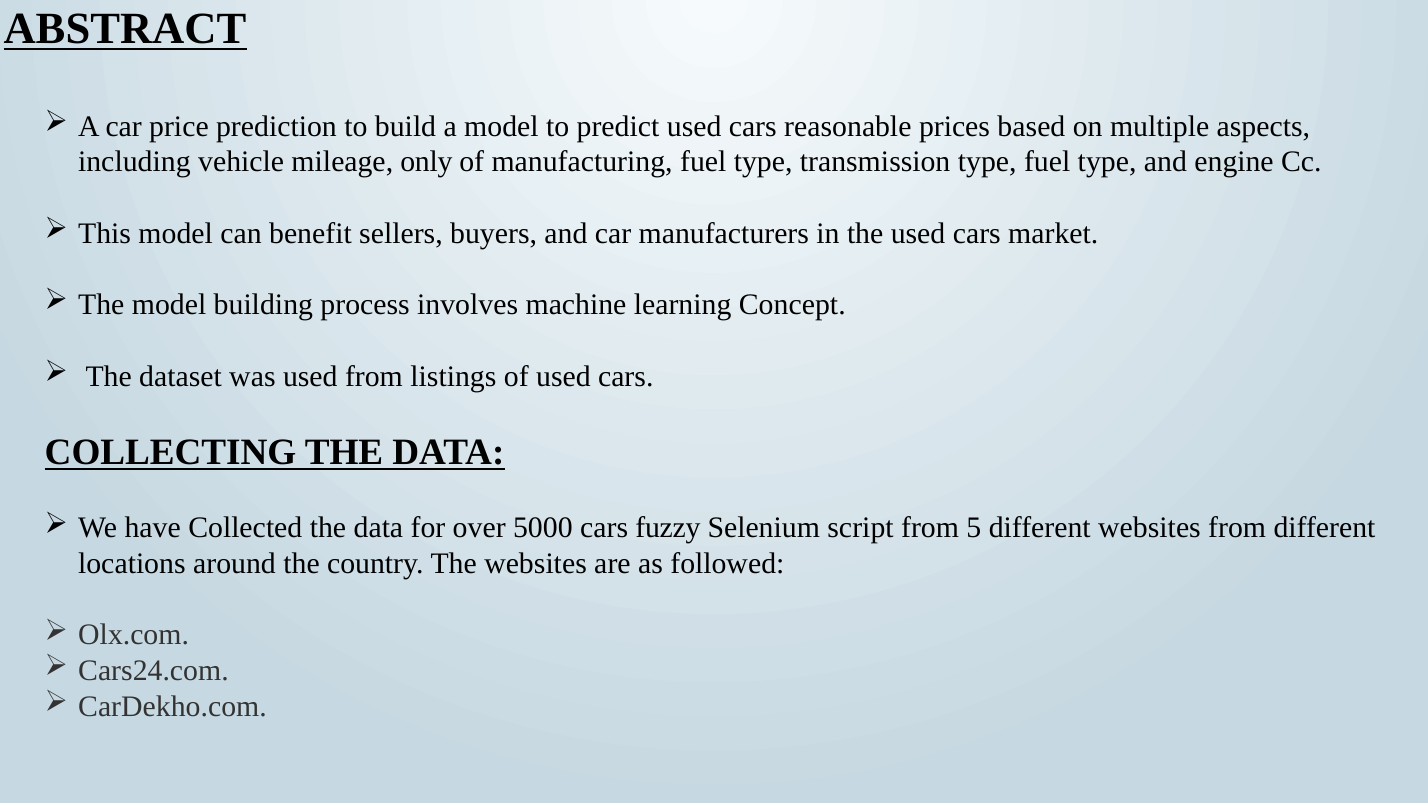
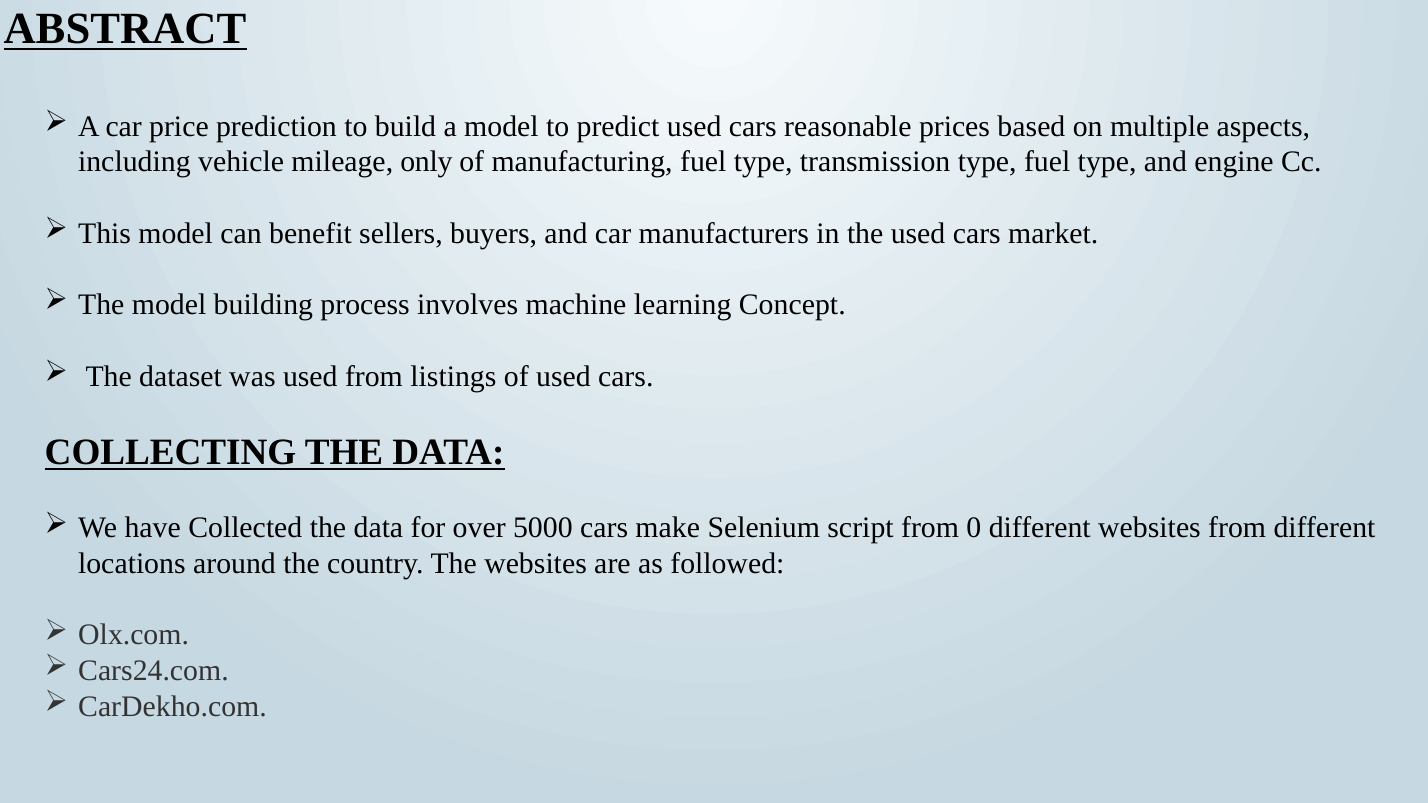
fuzzy: fuzzy -> make (668, 528)
5: 5 -> 0 (974, 528)
